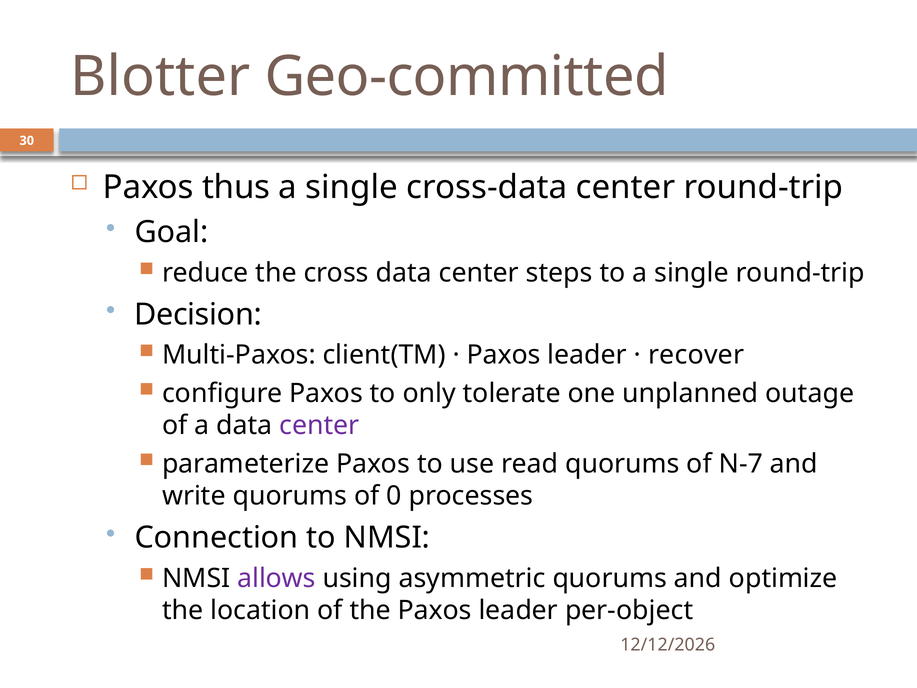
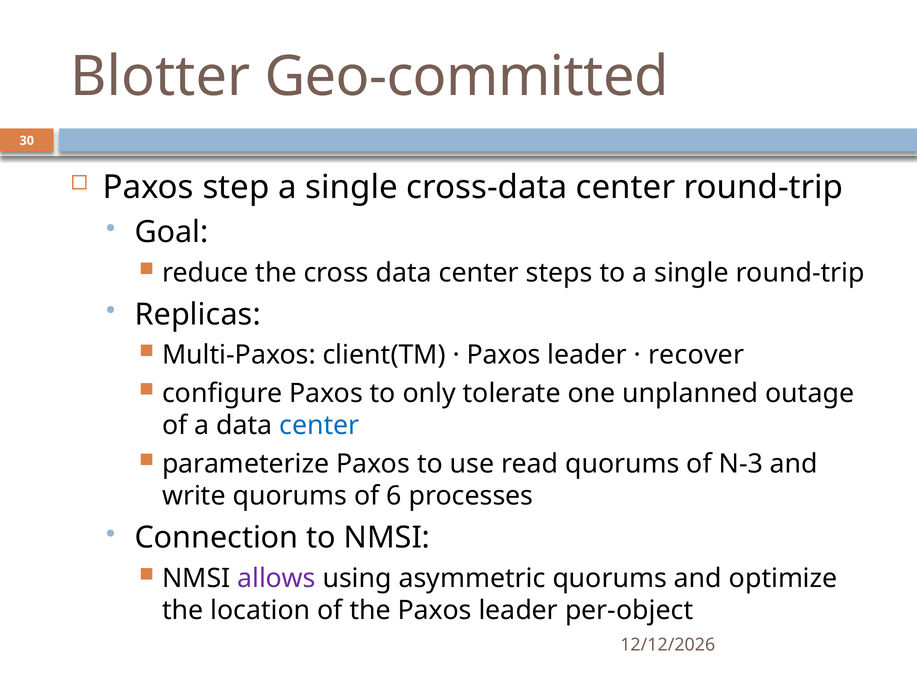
thus: thus -> step (236, 187)
Decision: Decision -> Replicas (198, 314)
center colour: purple -> blue (319, 425)
N-7: N-7 -> N-3 (741, 464)
0: 0 -> 6 (394, 496)
